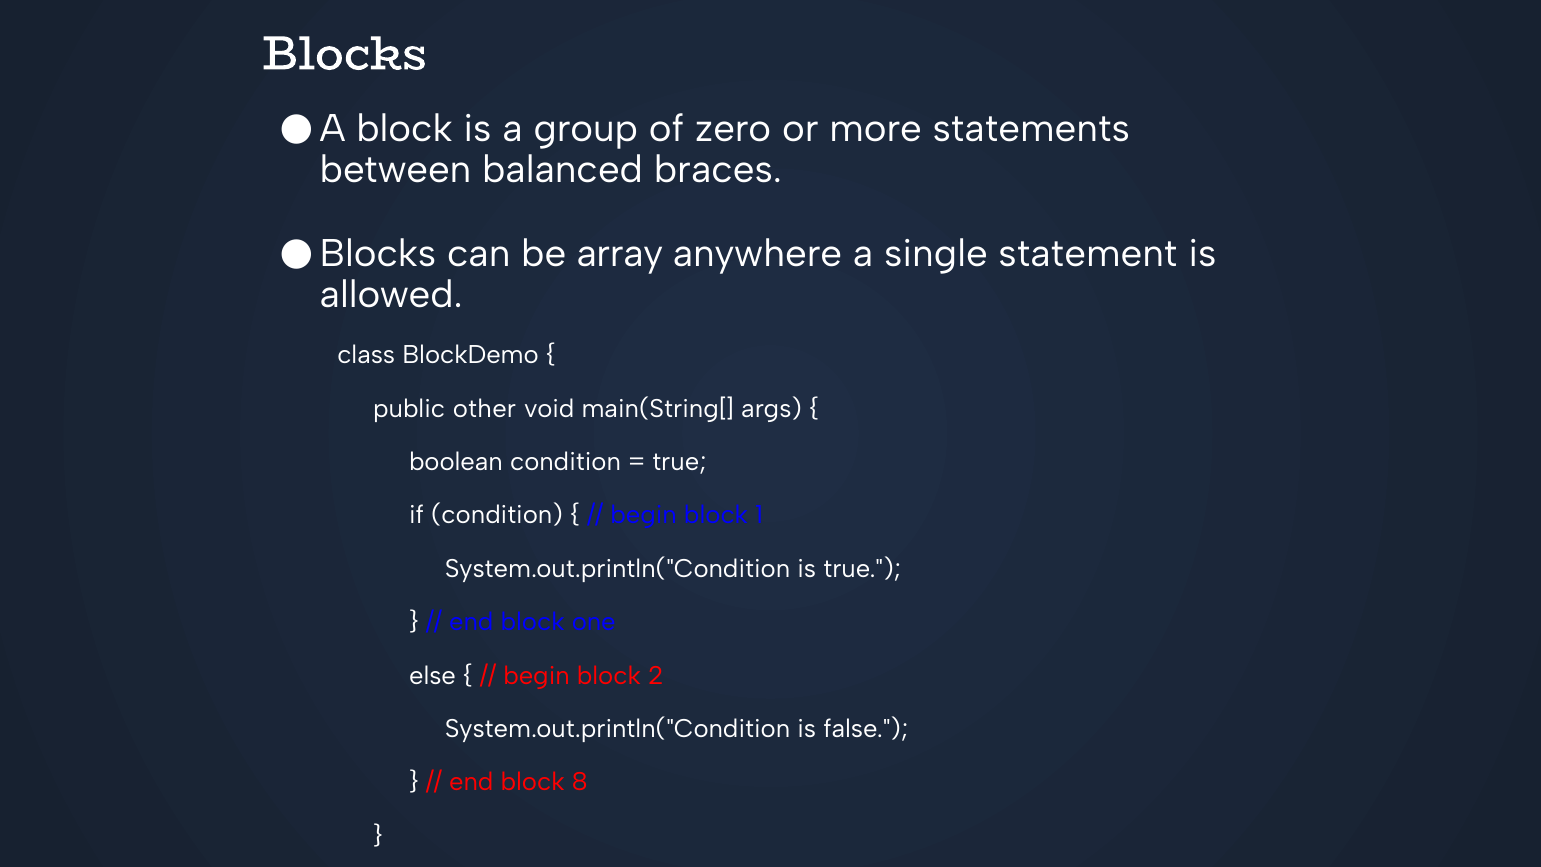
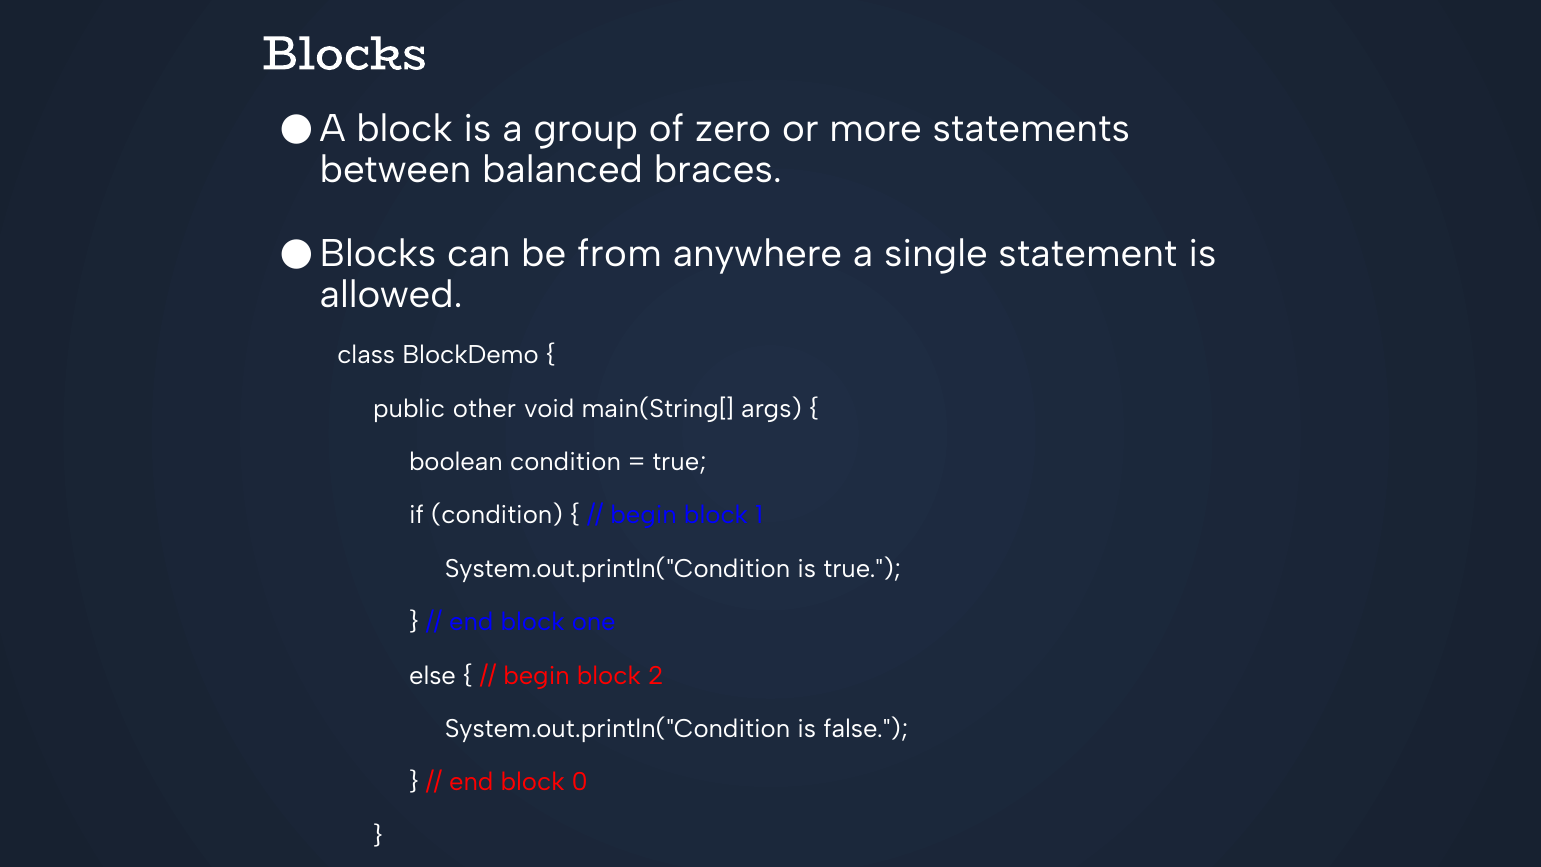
array: array -> from (619, 253)
8: 8 -> 0 (580, 782)
